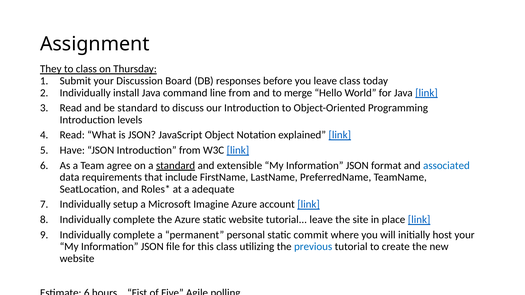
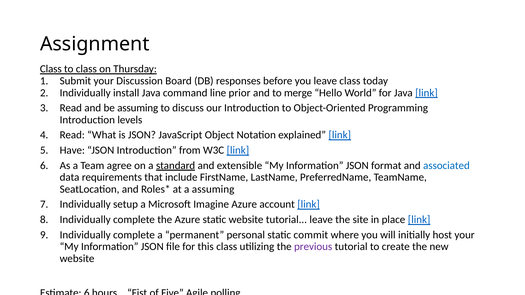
They: They -> Class (51, 69)
line from: from -> prior (240, 93)
be standard: standard -> assuming (138, 108)
a adequate: adequate -> assuming (213, 189)
previous colour: blue -> purple (313, 247)
